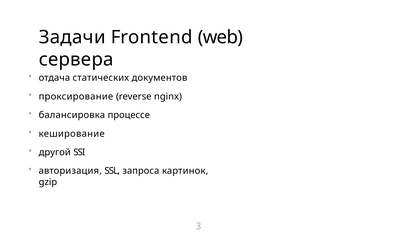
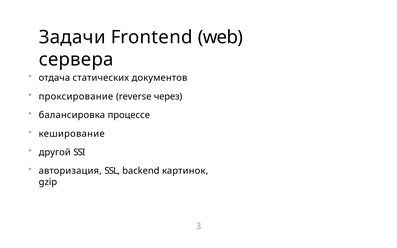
nginx: nginx -> через (168, 97)
запроса: запроса -> backend (141, 171)
